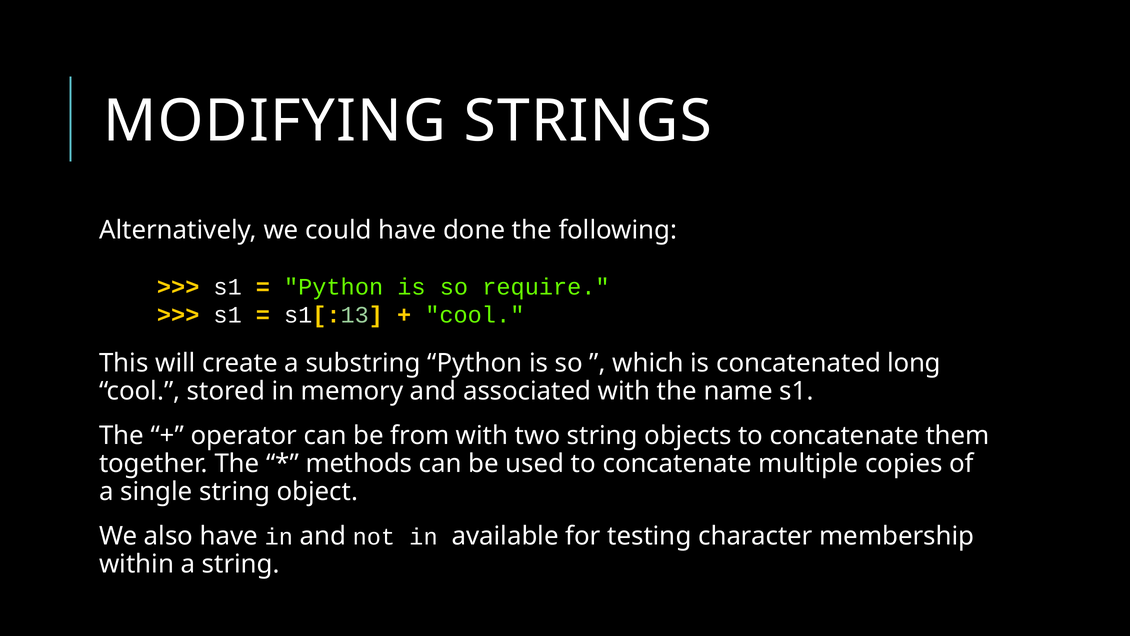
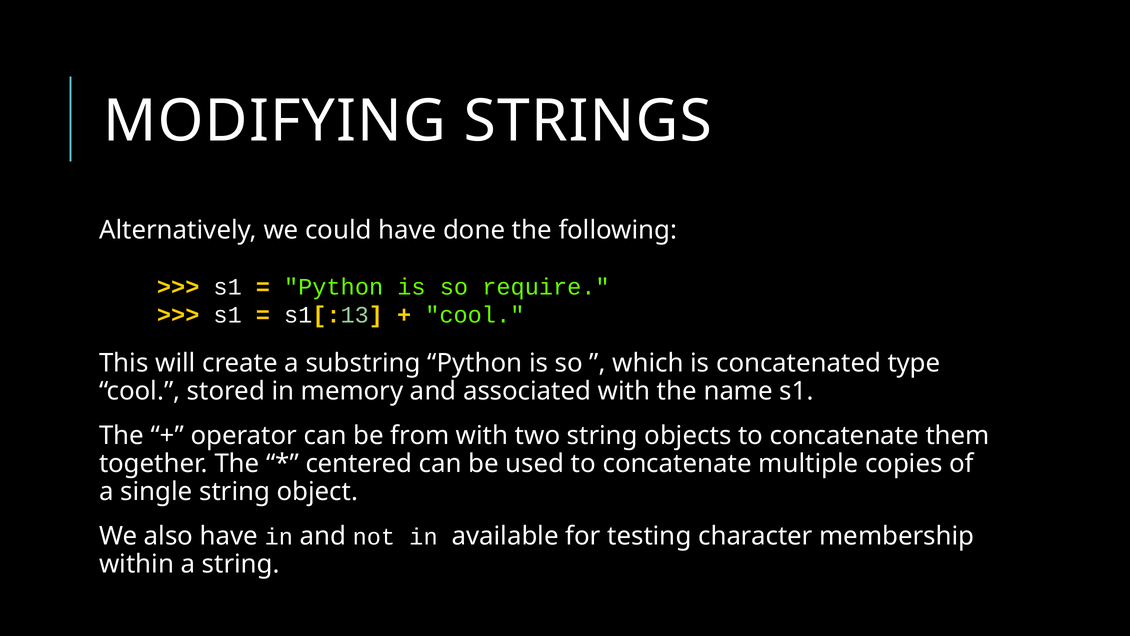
long: long -> type (914, 363)
methods: methods -> centered (359, 464)
